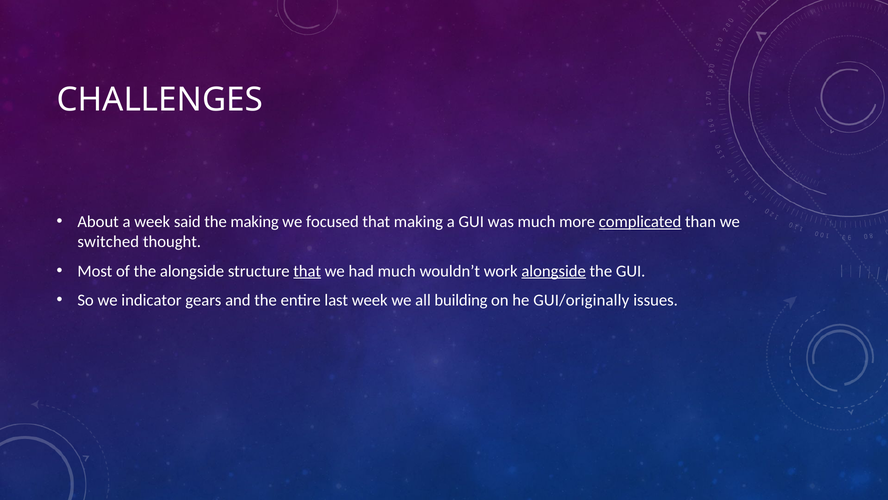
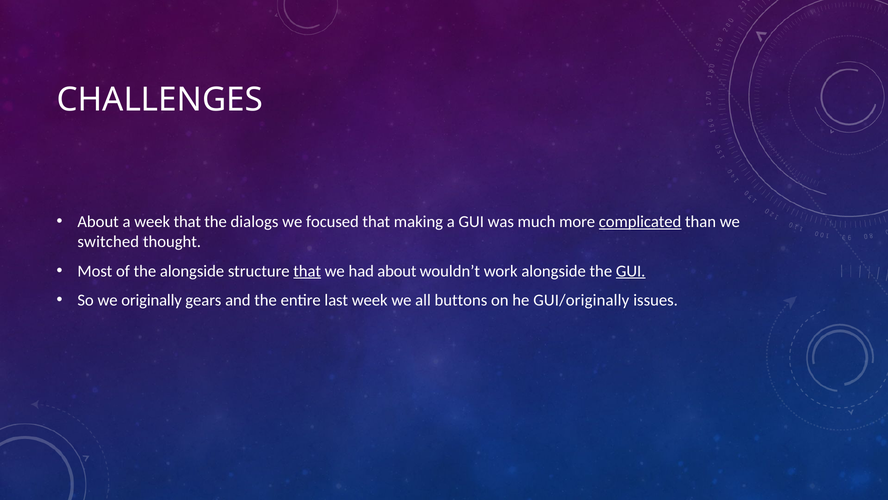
week said: said -> that (187, 222)
the making: making -> dialogs (254, 222)
had much: much -> about (397, 271)
alongside underline: present -> none (554, 271)
GUI underline: none -> present (631, 271)
indicator: indicator -> originally (152, 300)
building: building -> buttons (461, 300)
